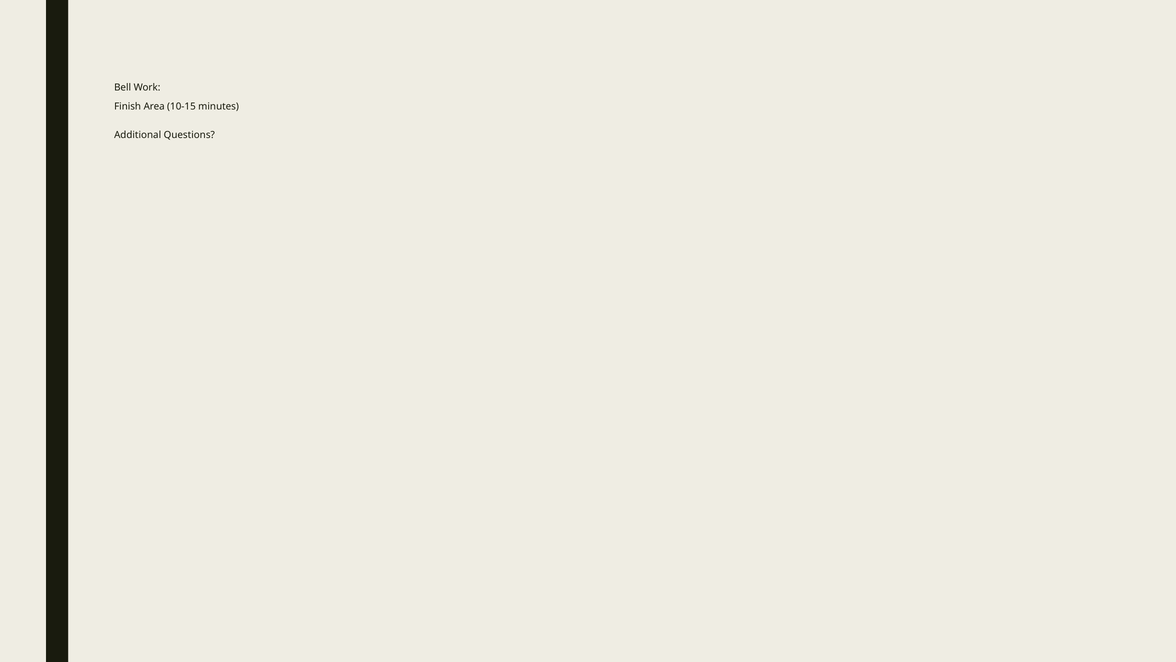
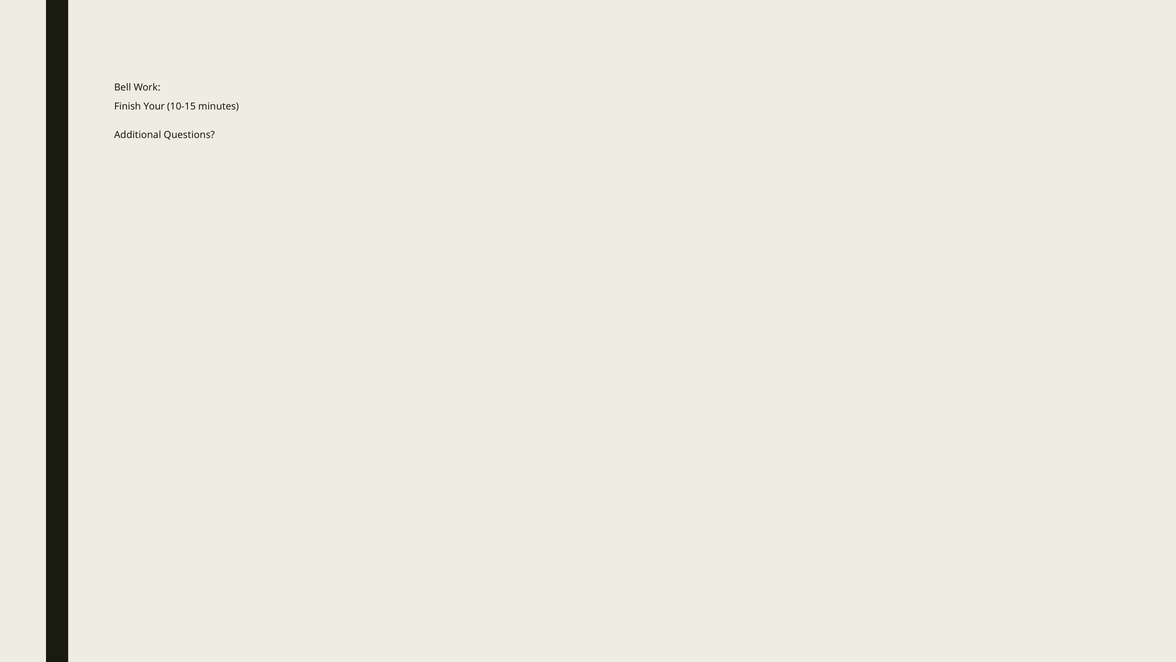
Area: Area -> Your (154, 106)
